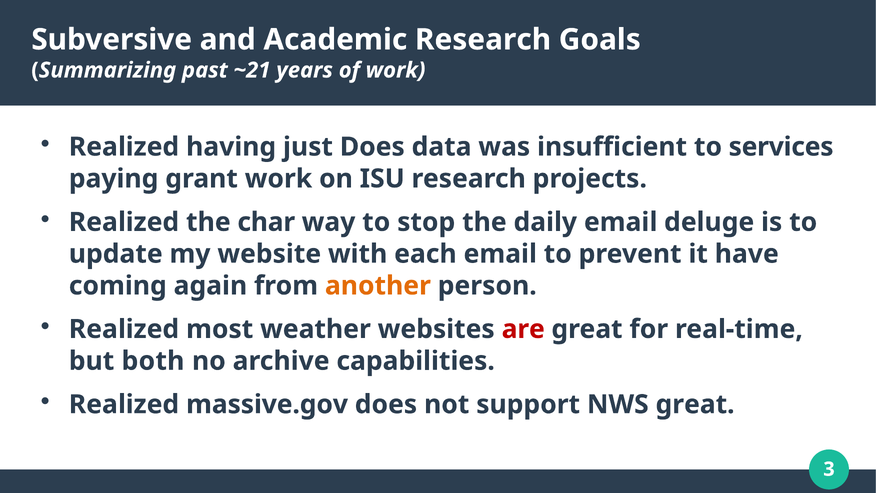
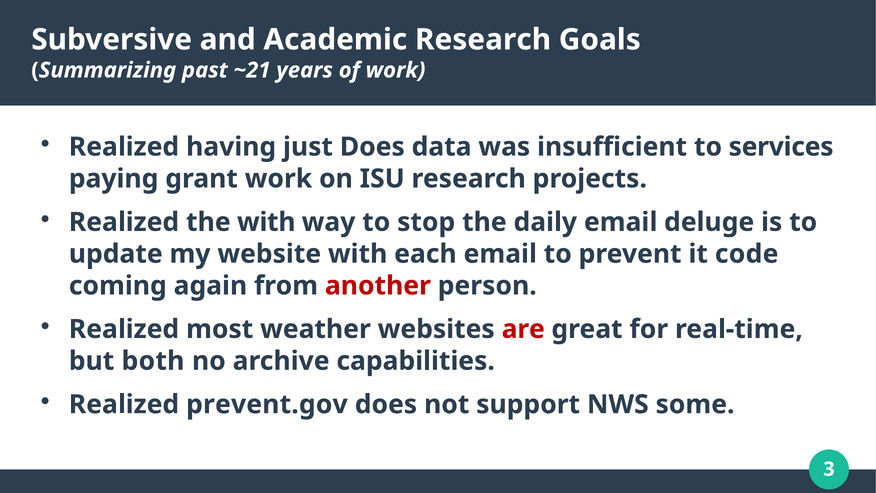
the char: char -> with (266, 222)
have: have -> code (747, 254)
another colour: orange -> red (378, 286)
massive.gov: massive.gov -> prevent.gov (267, 404)
NWS great: great -> some (695, 404)
